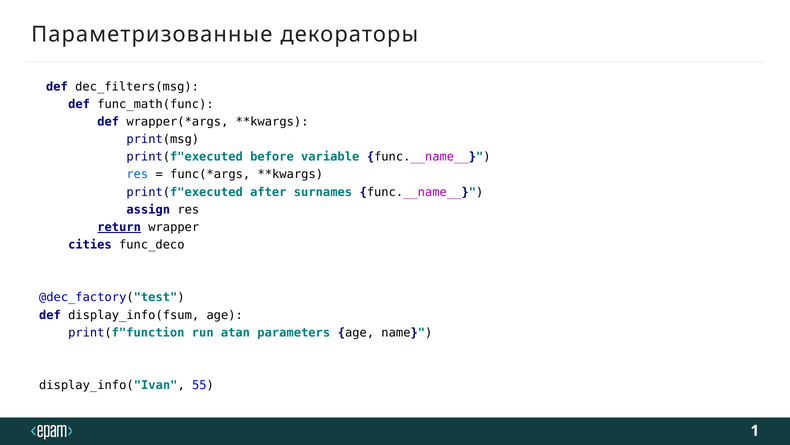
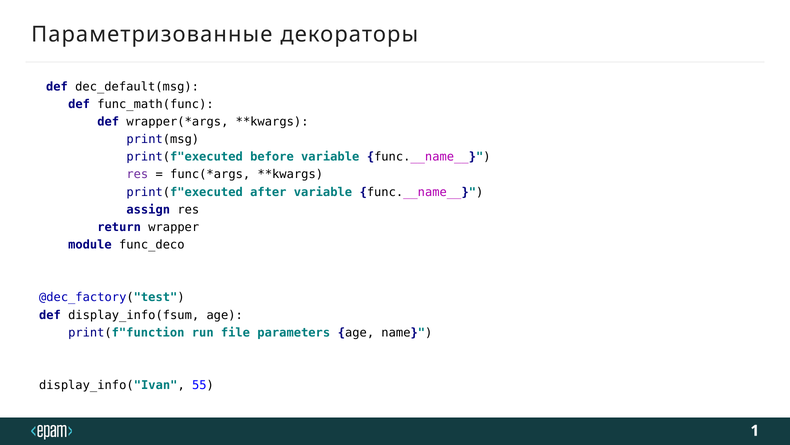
dec_filters(msg: dec_filters(msg -> dec_default(msg (137, 87)
res colour: blue -> purple (137, 174)
after surnames: surnames -> variable (323, 192)
return underline: present -> none (119, 227)
cities: cities -> module (90, 244)
atan: atan -> file (235, 332)
